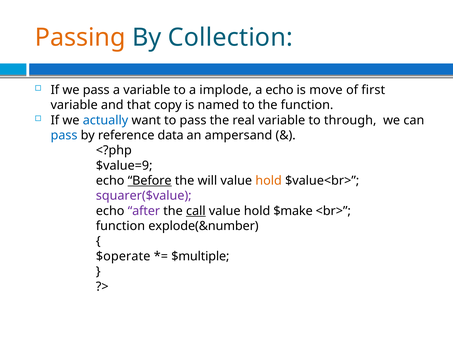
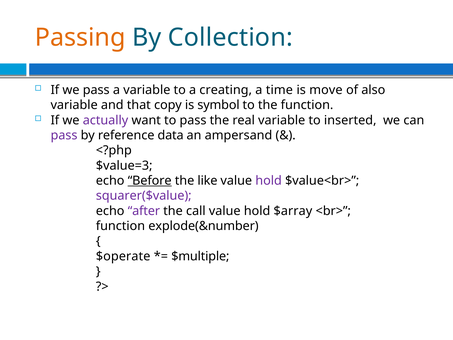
implode: implode -> creating (226, 90)
a echo: echo -> time (279, 90)
first: first -> also (373, 90)
named: named -> symbol (218, 105)
actually colour: blue -> purple (105, 120)
through: through -> inserted (350, 120)
pass colour: blue -> purple (64, 135)
$value=9: $value=9 -> $value=3 (124, 165)
will: will -> like (207, 181)
hold colour: orange -> purple (269, 181)
call underline: present -> none (196, 211)
$make: $make -> $array (293, 211)
